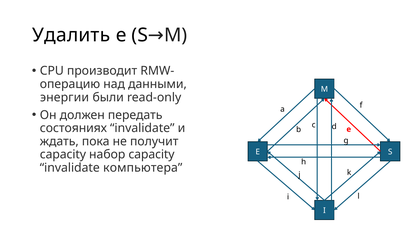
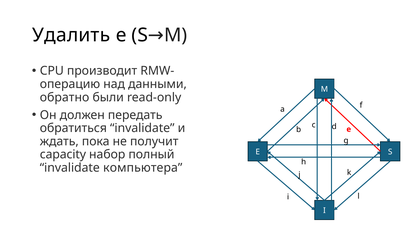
энергии: энергии -> обратно (65, 97)
состояниях: состояниях -> обратиться (73, 128)
набор capacity: capacity -> полный (151, 154)
